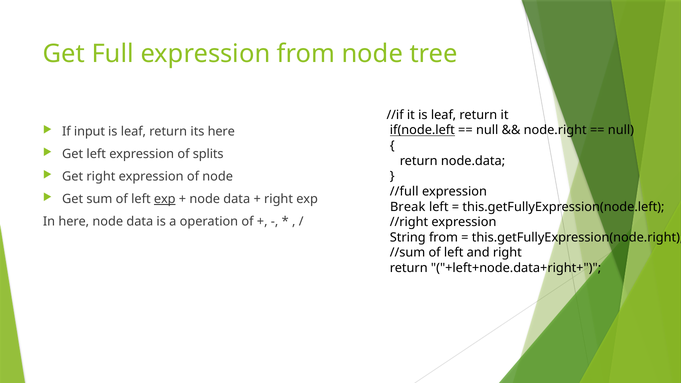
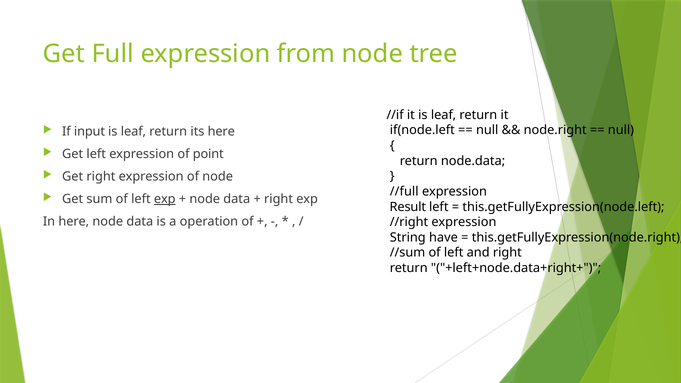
if(node.left underline: present -> none (422, 130)
splits: splits -> point (208, 154)
Break: Break -> Result (408, 207)
String from: from -> have (443, 237)
